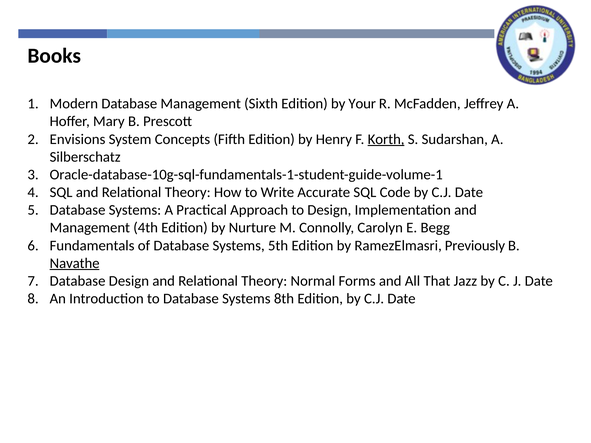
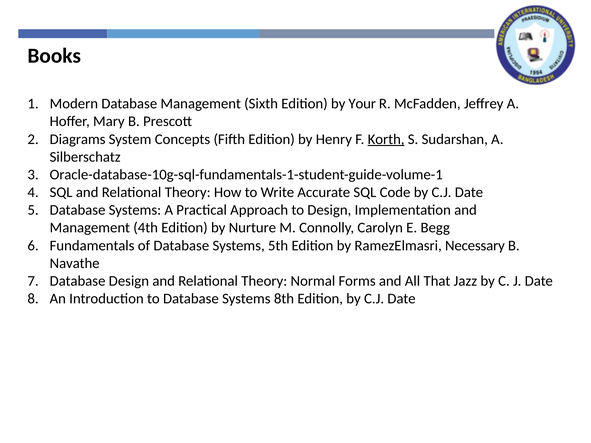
Envisions: Envisions -> Diagrams (78, 139)
Previously: Previously -> Necessary (475, 246)
Navathe underline: present -> none (75, 263)
